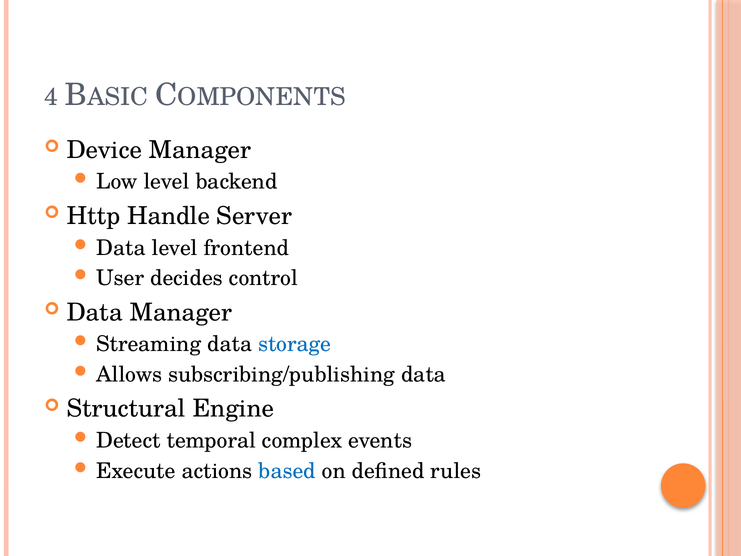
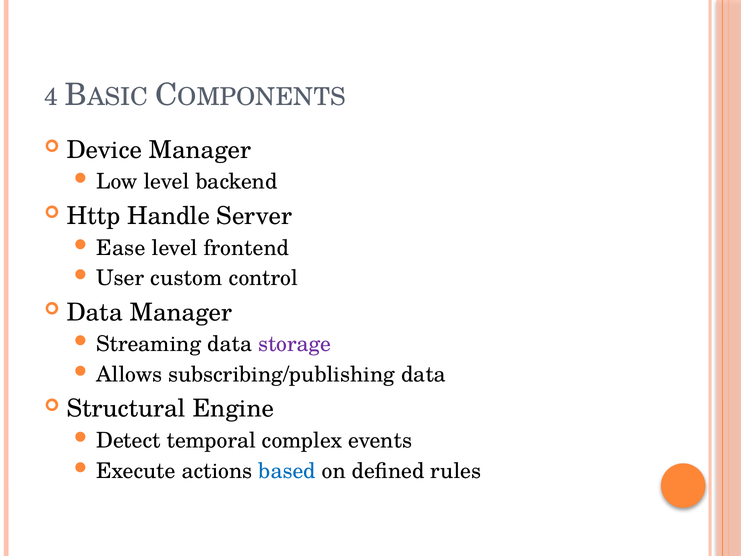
Data: Data -> Ease (121, 248)
decides: decides -> custom (186, 278)
storage colour: blue -> purple (295, 344)
